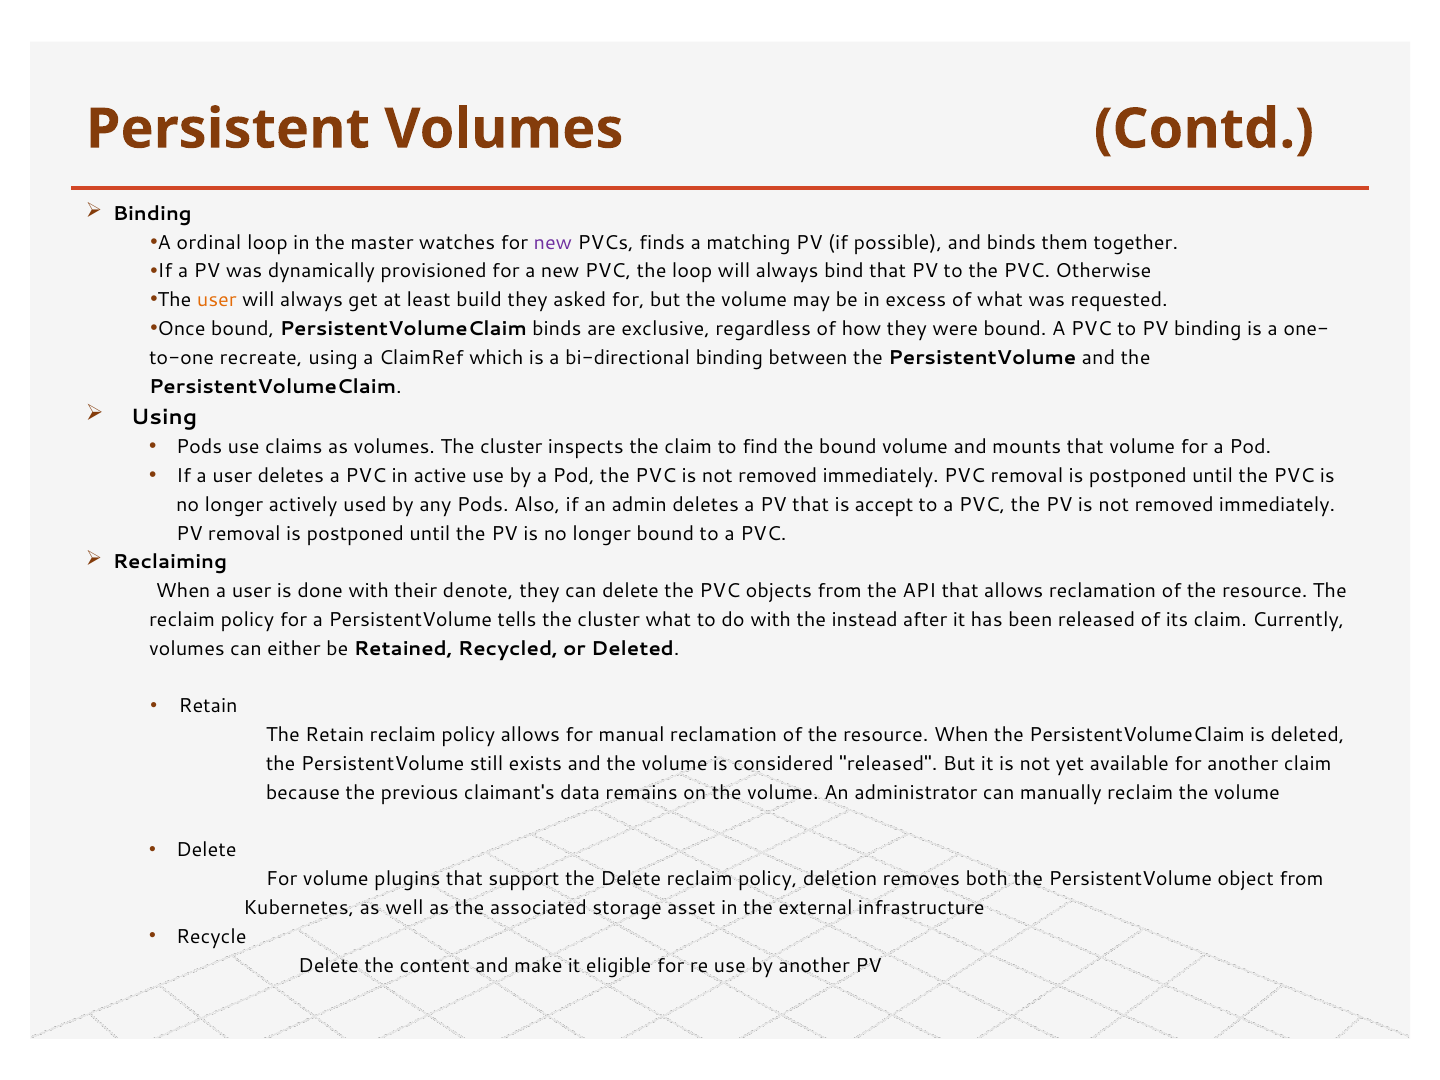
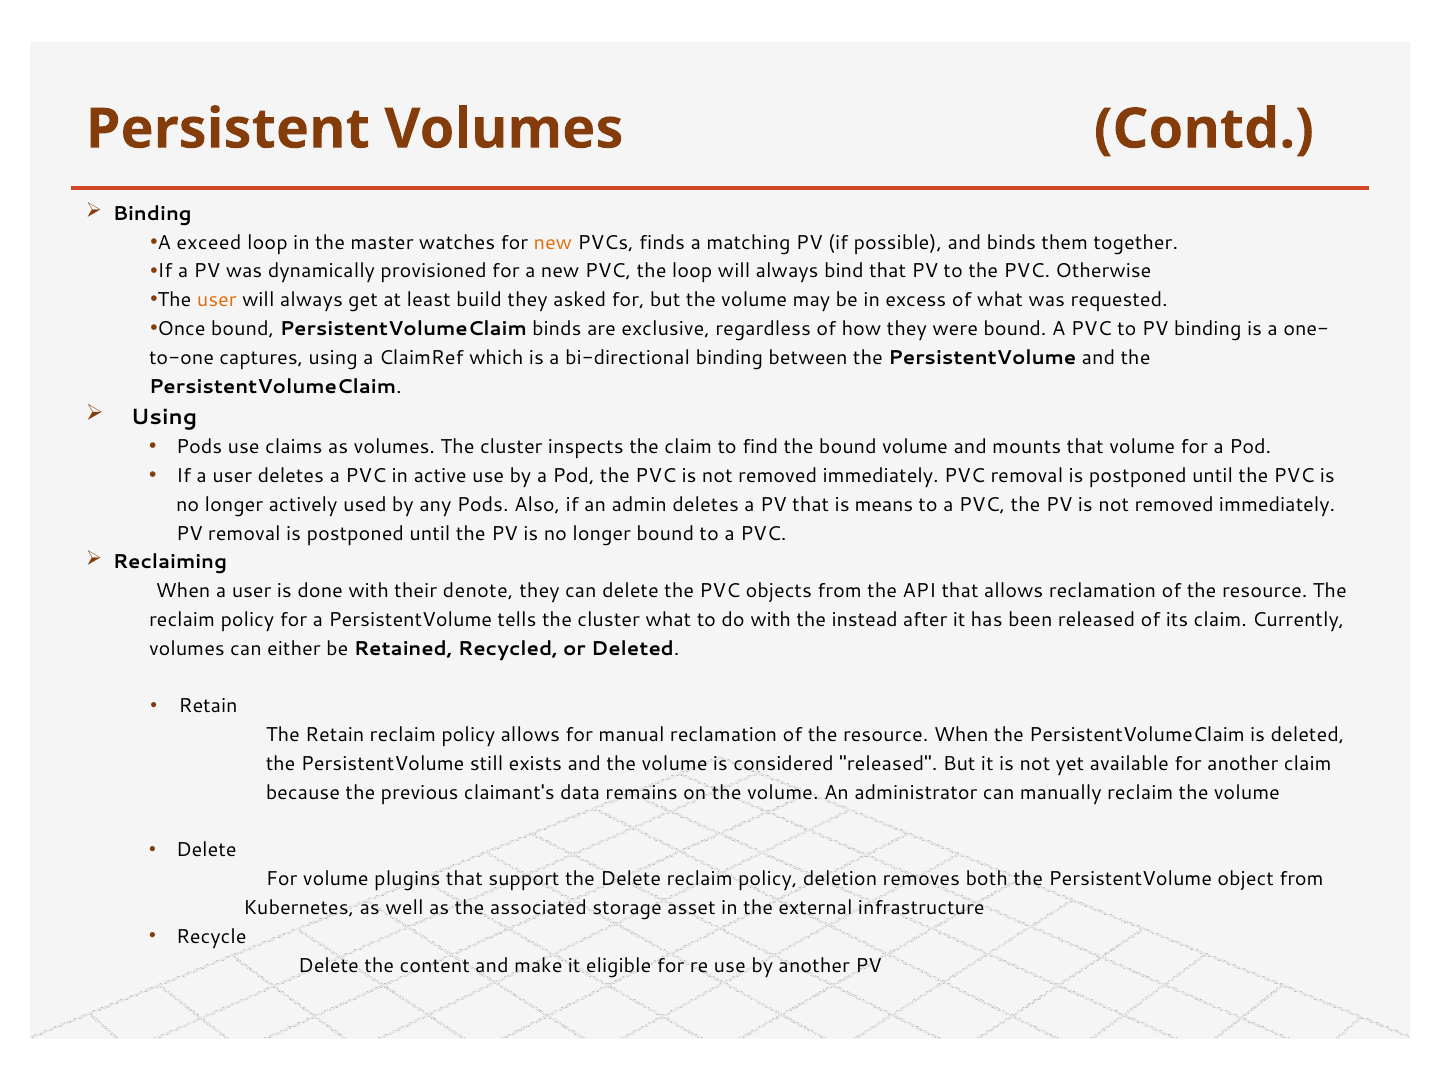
ordinal: ordinal -> exceed (209, 243)
new colour: purple -> orange (553, 243)
recreate: recreate -> captures (261, 358)
accept: accept -> means (884, 505)
